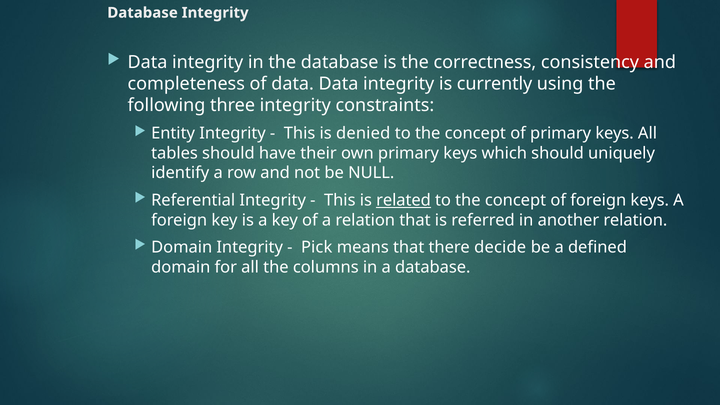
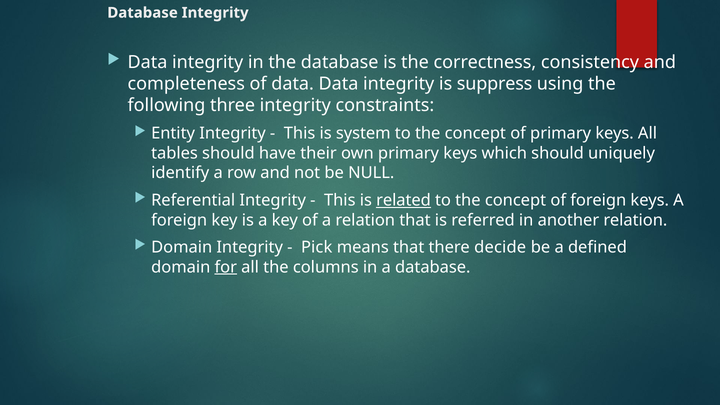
currently: currently -> suppress (495, 84)
denied: denied -> system (363, 134)
for underline: none -> present (226, 267)
